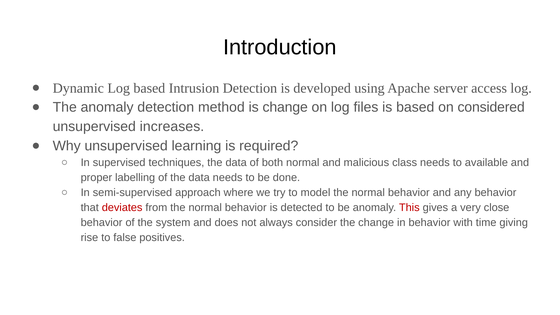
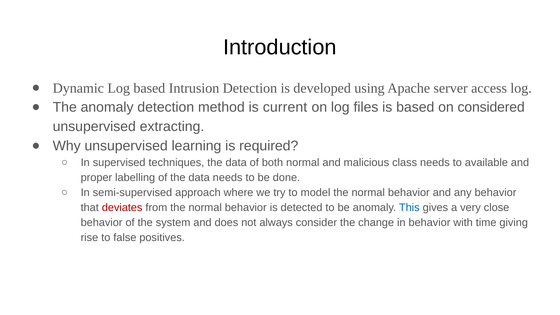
is change: change -> current (285, 107)
increases: increases -> extracting (172, 127)
This colour: red -> blue (409, 208)
